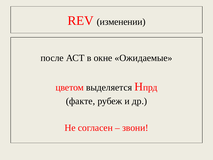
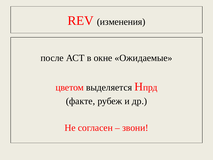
изменении: изменении -> изменения (121, 22)
